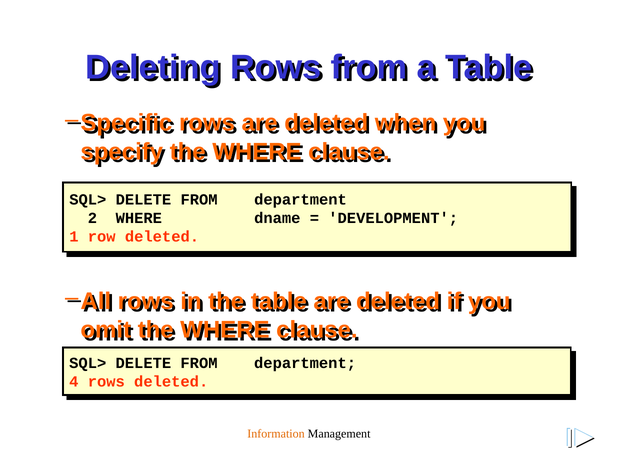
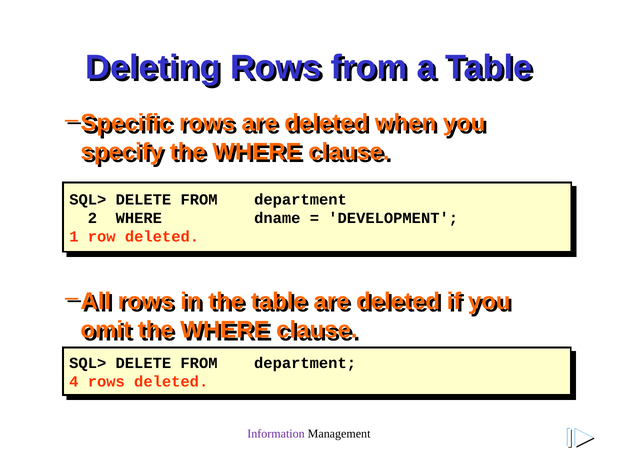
Information colour: orange -> purple (276, 433)
